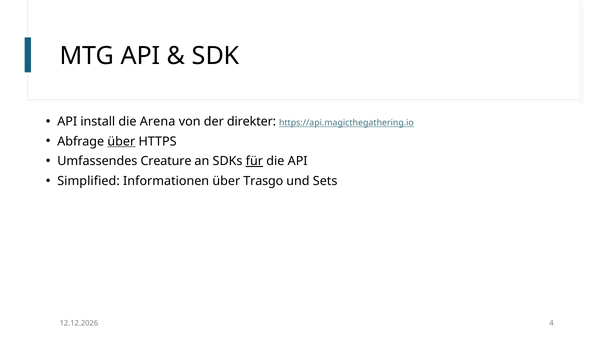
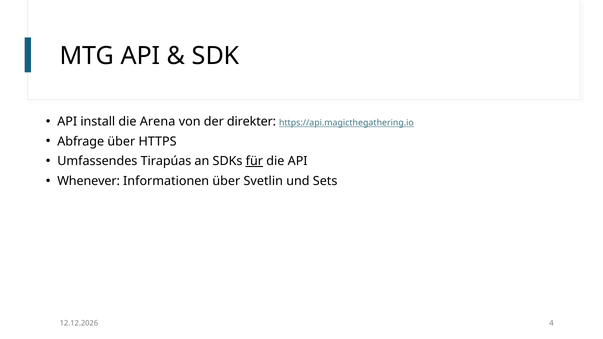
über underline: present -> none (121, 141)
Creature: Creature -> Tirapúas (166, 161)
Simplified: Simplified -> Whenever (89, 181)
Trasgo: Trasgo -> Svetlin (263, 181)
